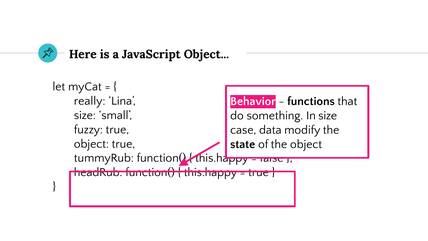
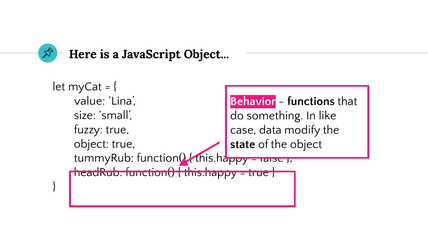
really: really -> value (90, 101)
In size: size -> like (328, 115)
